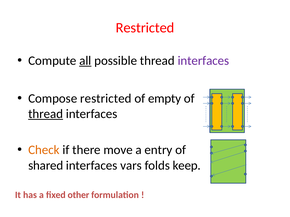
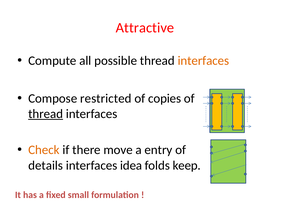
Restricted: Restricted -> Attractive (145, 28)
all underline: present -> none (85, 61)
interfaces colour: purple -> orange (203, 61)
empty: empty -> copies (165, 99)
shared: shared -> details (46, 166)
vars: vars -> idea (131, 166)
other: other -> small (78, 195)
